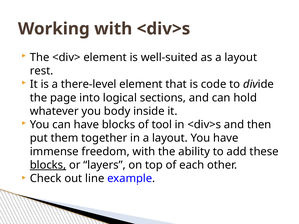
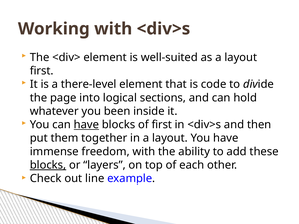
rest: rest -> first (42, 71)
body: body -> been (117, 111)
have underline: none -> present (86, 125)
of tool: tool -> first (162, 125)
